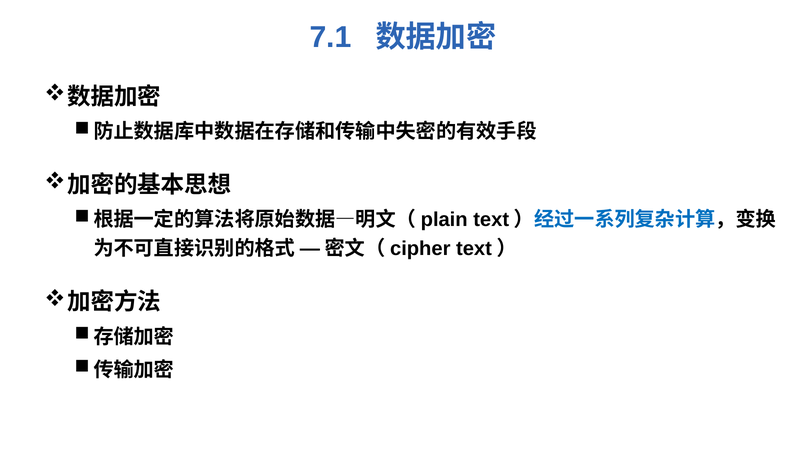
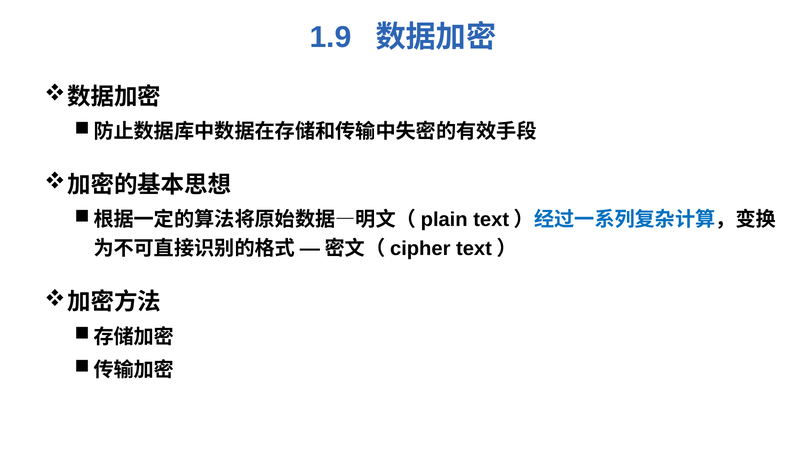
7.1: 7.1 -> 1.9 (331, 37)
